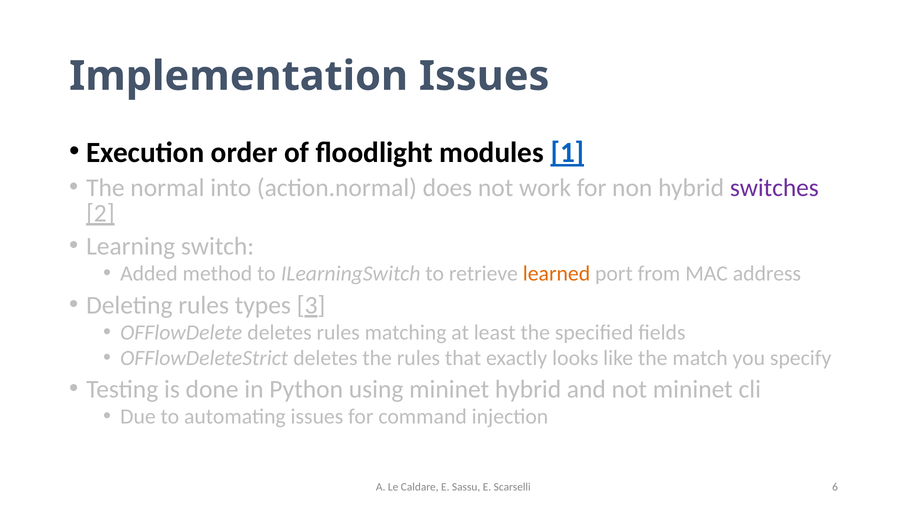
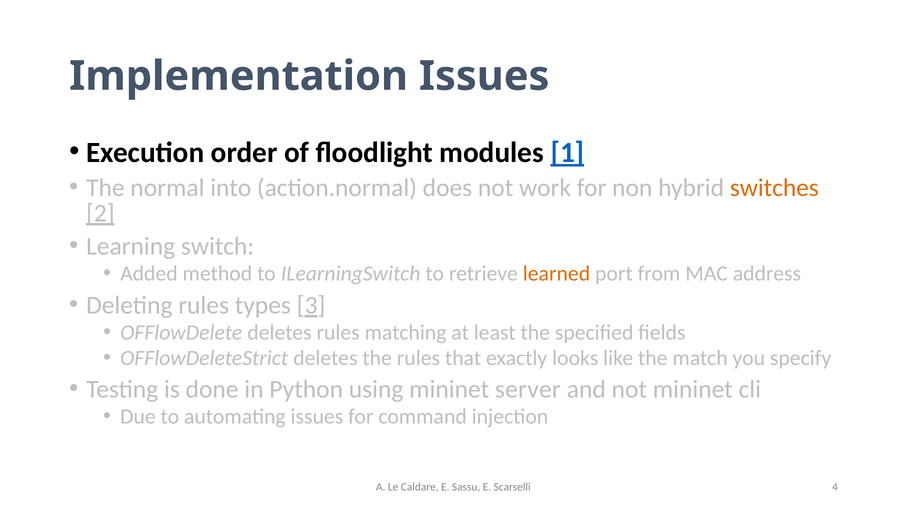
switches colour: purple -> orange (774, 188)
mininet hybrid: hybrid -> server (528, 390)
6: 6 -> 4 (835, 487)
